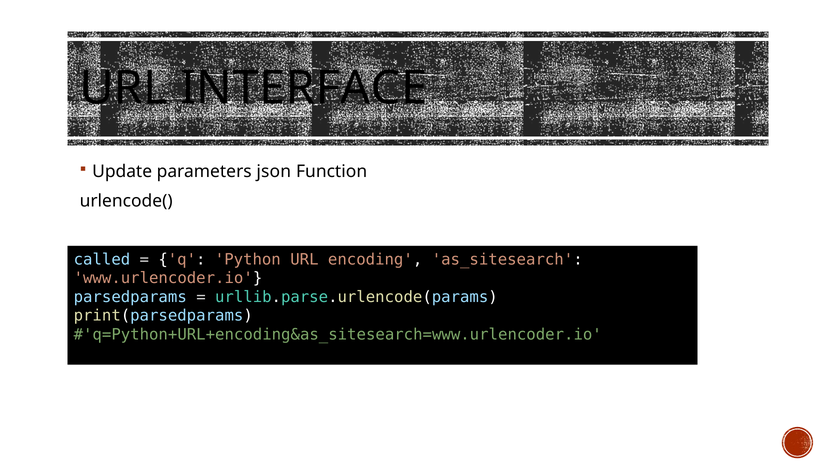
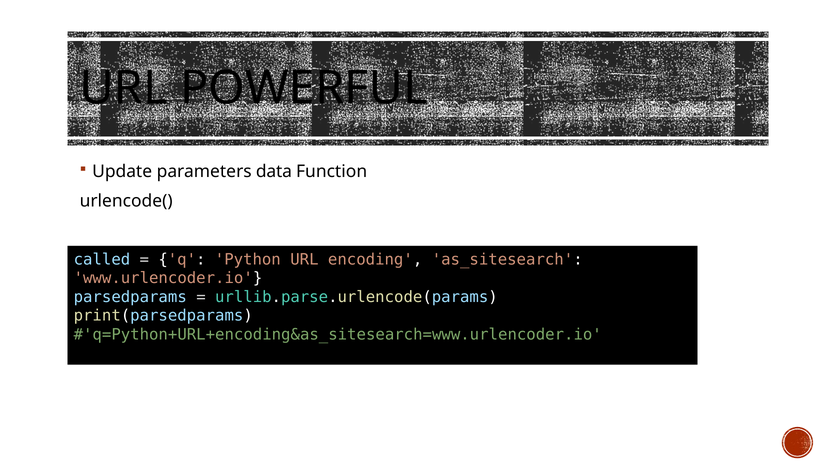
INTERFACE: INTERFACE -> POWERFUL (304, 88)
json: json -> data (274, 172)
